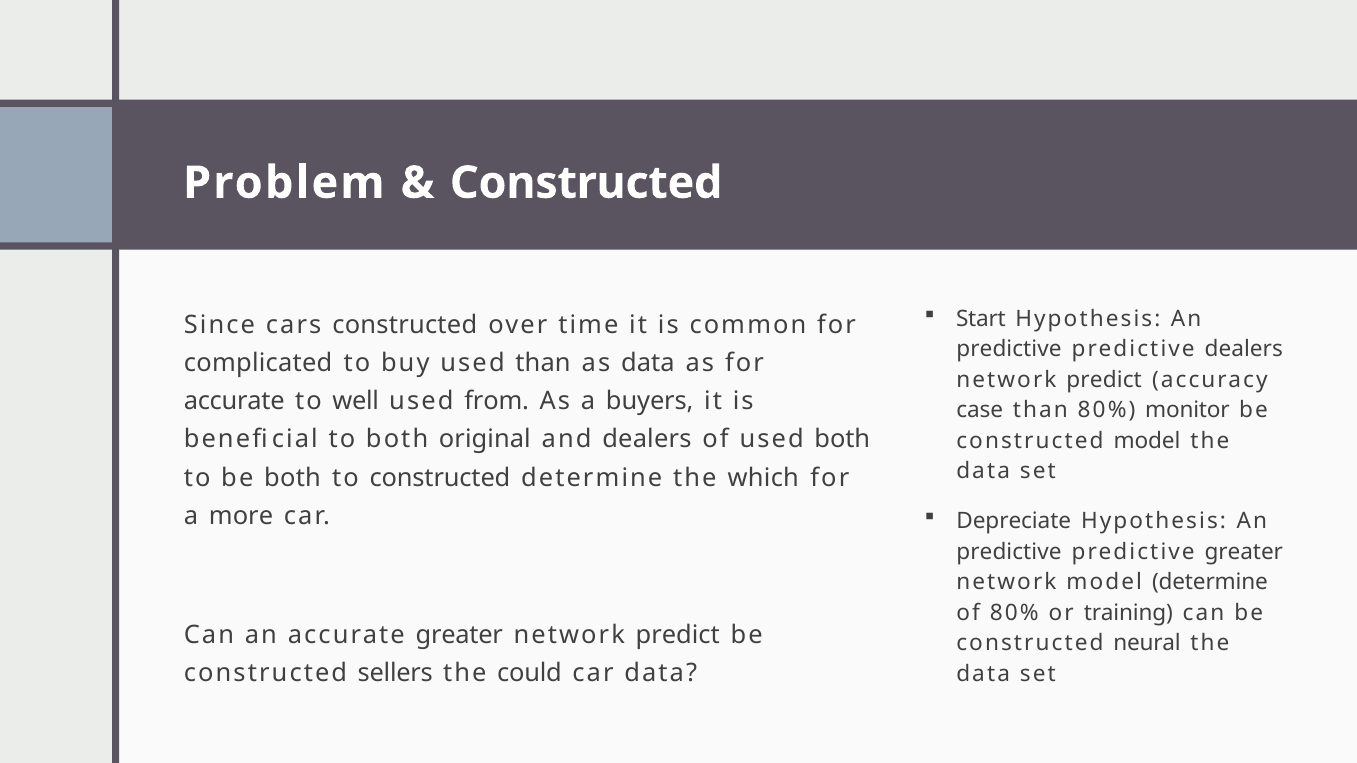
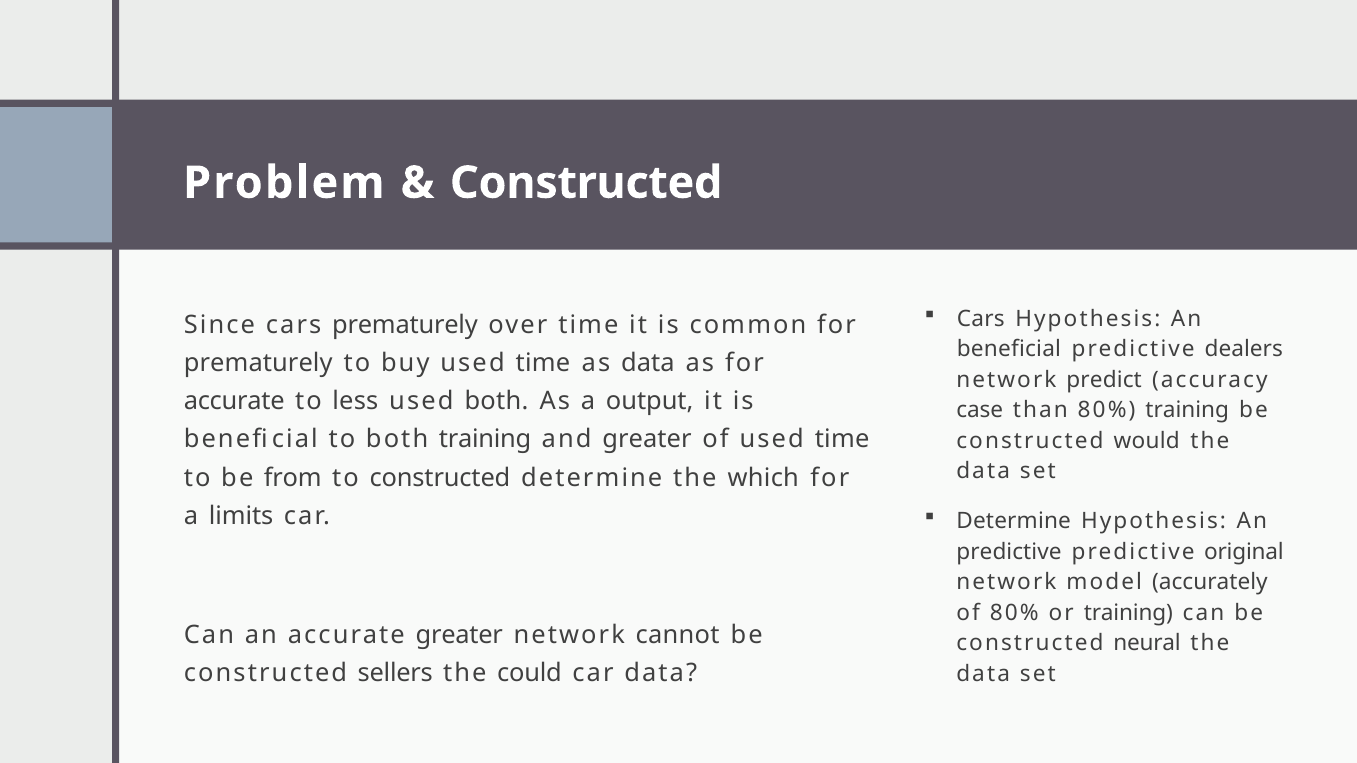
Start: Start -> Cars (981, 319)
cars constructed: constructed -> prematurely (405, 325)
predictive: predictive -> beneficial (1009, 350)
complicated: complicated -> prematurely (258, 363)
buy used than: than -> time (543, 363)
well: well -> less (355, 402)
used from: from -> both (496, 402)
buyers: buyers -> output (650, 402)
80% monitor: monitor -> training (1187, 411)
both original: original -> training (485, 440)
and dealers: dealers -> greater (647, 440)
of used both: both -> time (842, 440)
constructed model: model -> would (1147, 441)
be both: both -> from (293, 478)
more: more -> limits (241, 516)
Depreciate: Depreciate -> Determine (1014, 521)
predictive greater: greater -> original (1244, 552)
model determine: determine -> accurately (1210, 582)
predict: predict -> cannot (678, 636)
